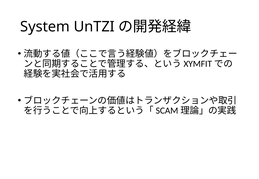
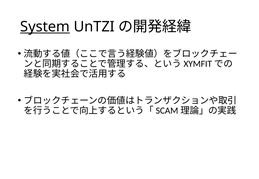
System underline: none -> present (45, 27)
